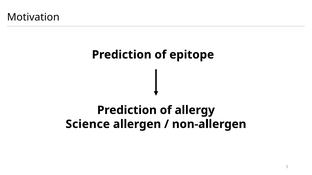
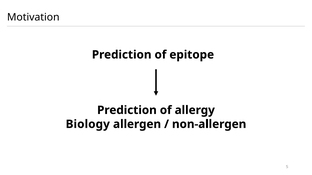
Science: Science -> Biology (88, 124)
